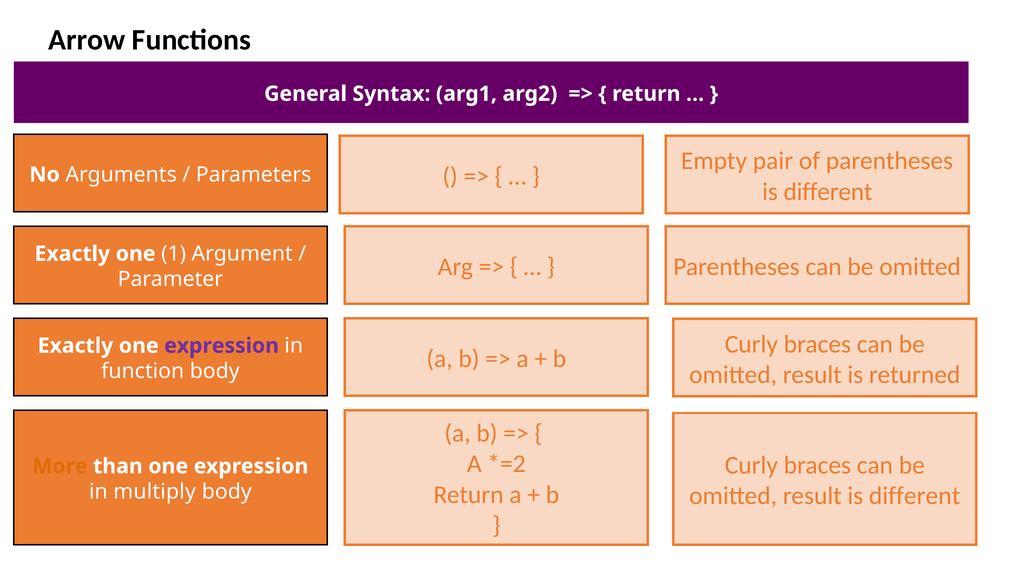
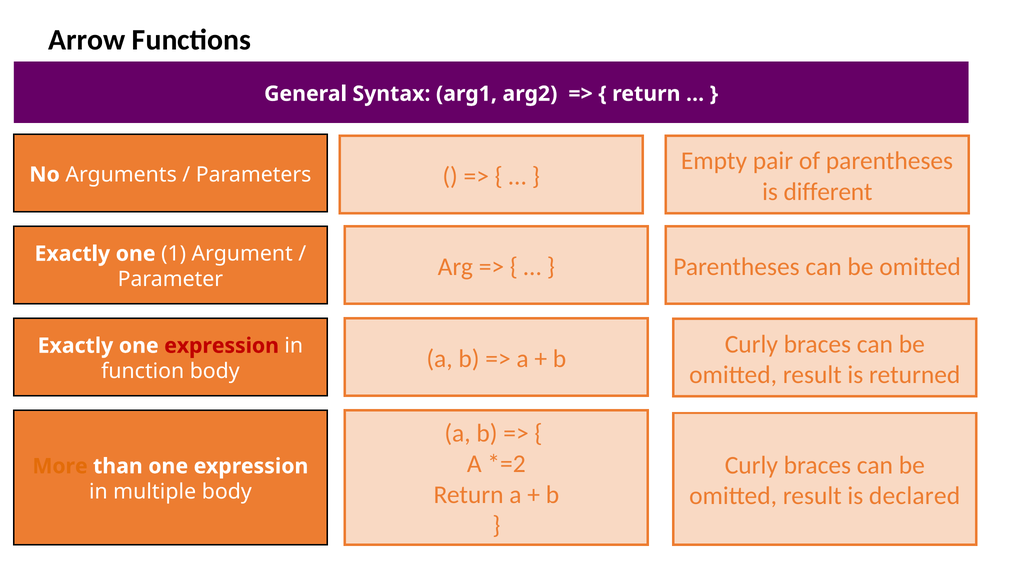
expression colour: purple -> red (222, 346)
result is different: different -> declared (915, 496)
multiply: multiply -> multiple (155, 492)
